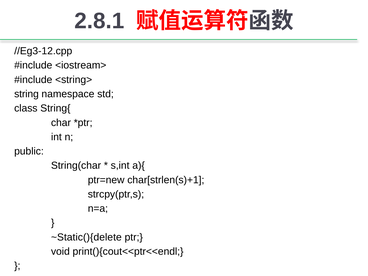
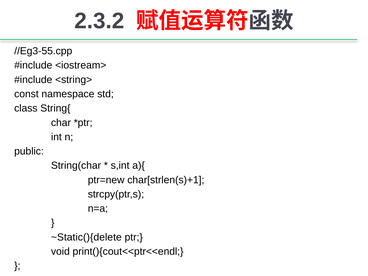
2.8.1: 2.8.1 -> 2.3.2 (99, 21)
//Eg3-12.cpp: //Eg3-12.cpp -> //Eg3-55.cpp (43, 51)
string: string -> const (26, 94)
